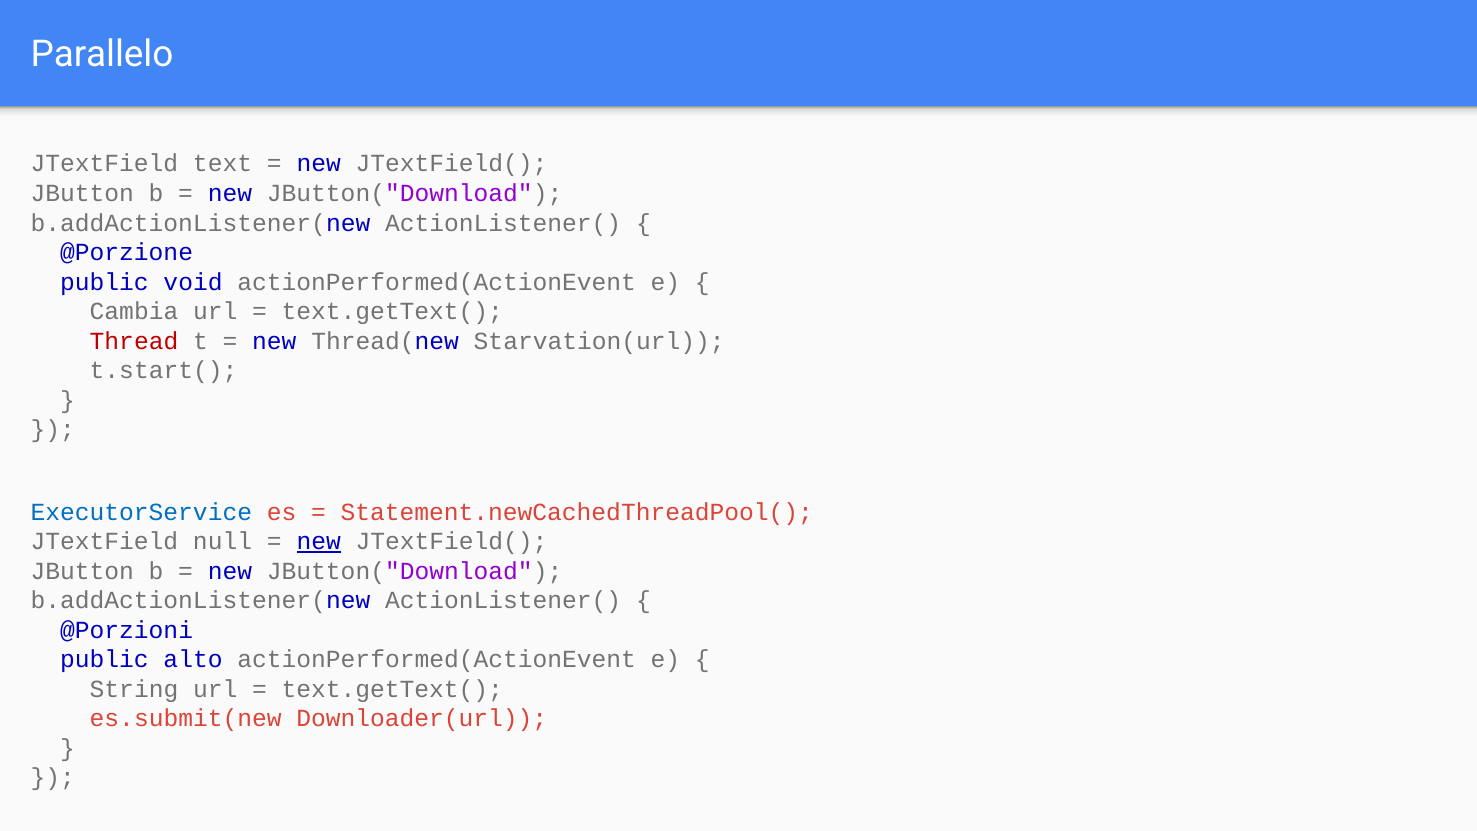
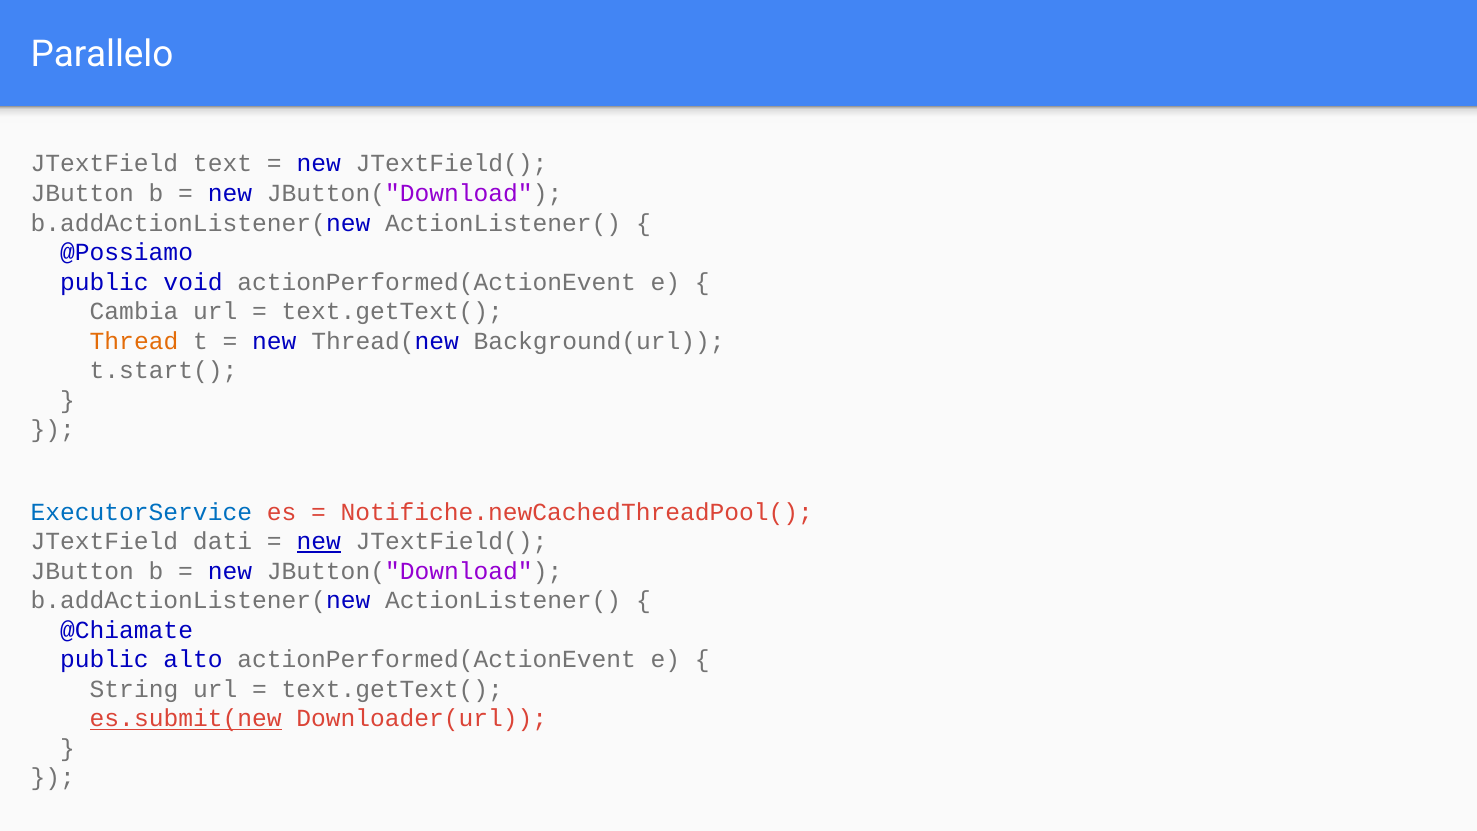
@Porzione: @Porzione -> @Possiamo (127, 252)
Thread colour: red -> orange (134, 341)
Starvation(url: Starvation(url -> Background(url (599, 341)
Statement.newCachedThreadPool(: Statement.newCachedThreadPool( -> Notifiche.newCachedThreadPool( (577, 512)
null: null -> dati (223, 541)
@Porzioni: @Porzioni -> @Chiamate (127, 630)
es.submit(new underline: none -> present (186, 719)
